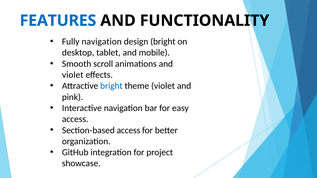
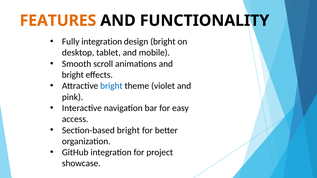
FEATURES colour: blue -> orange (58, 21)
Fully navigation: navigation -> integration (102, 42)
violet: violet -> bright (73, 75)
Section-based access: access -> bright (128, 130)
